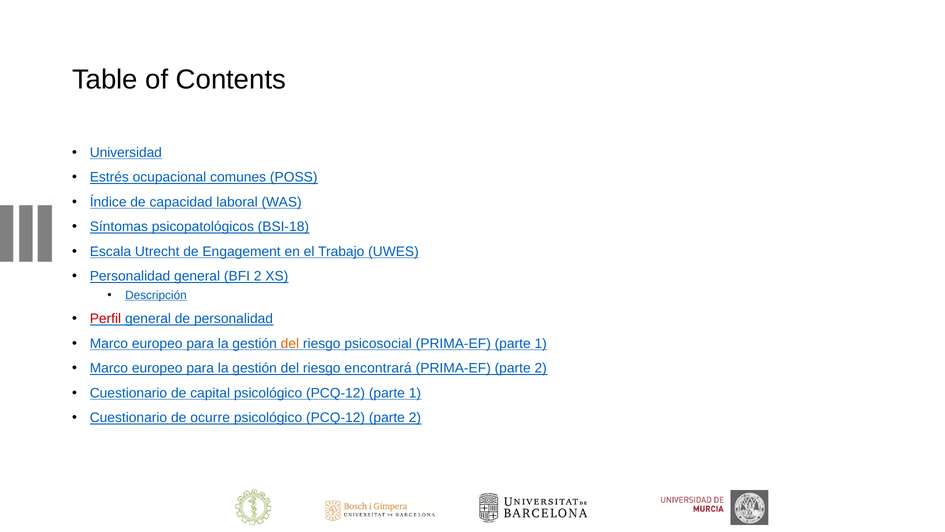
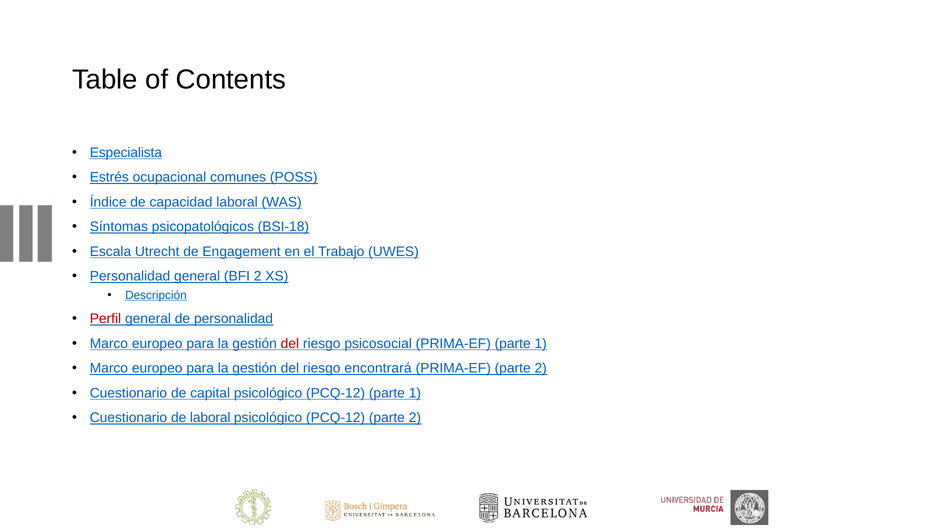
Universidad: Universidad -> Especialista (126, 152)
del colour: orange -> red (290, 343)
de ocurre: ocurre -> laboral (210, 418)
